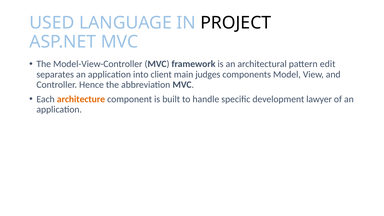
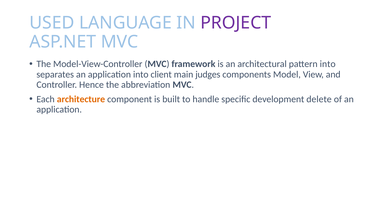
PROJECT colour: black -> purple (236, 23)
pattern edit: edit -> into (328, 64)
lawyer: lawyer -> delete (319, 99)
